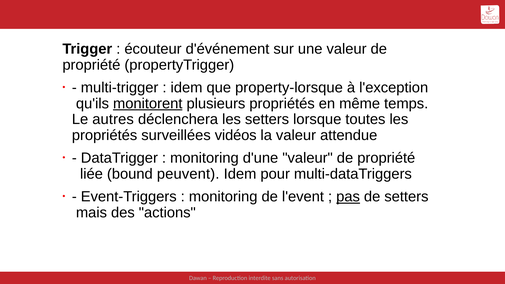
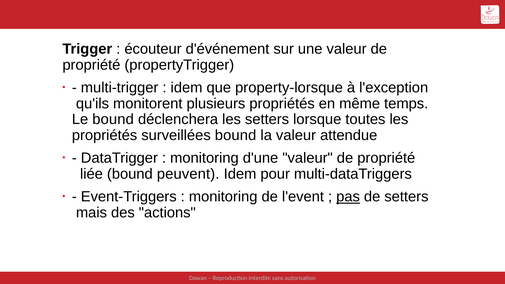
monitorent underline: present -> none (148, 104)
Le autres: autres -> bound (113, 119)
surveillées vidéos: vidéos -> bound (236, 135)
